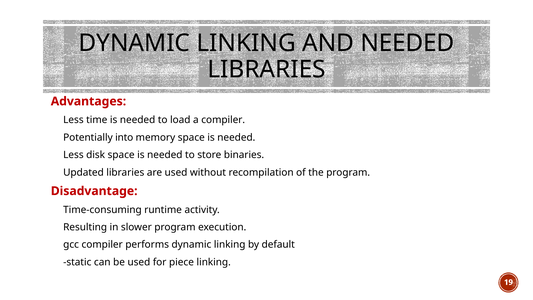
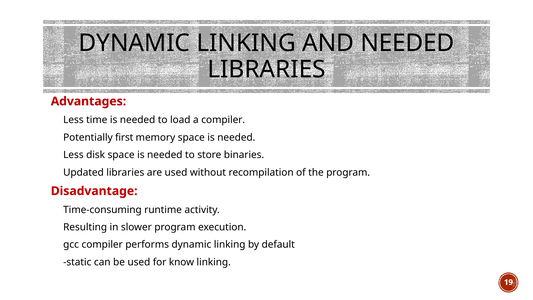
into: into -> first (124, 137)
piece: piece -> know (182, 262)
